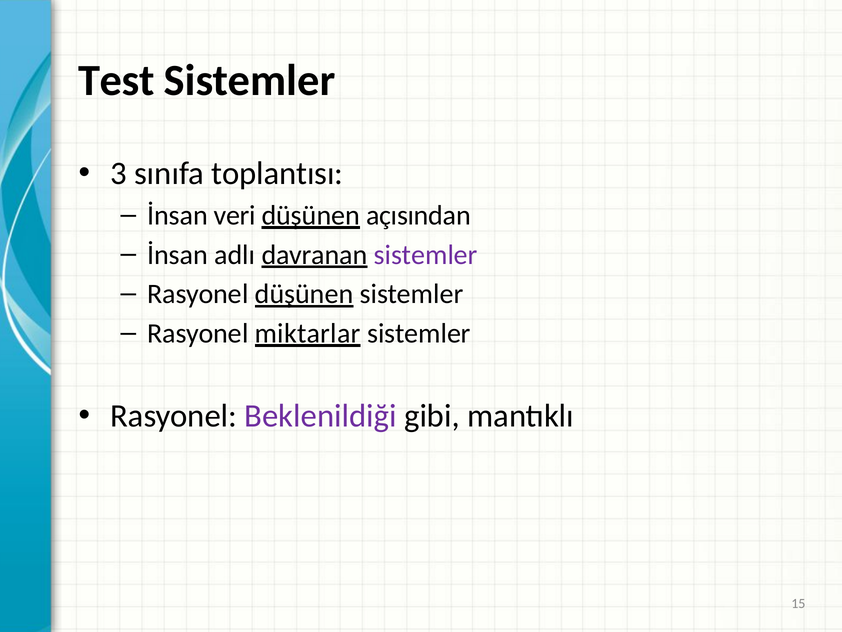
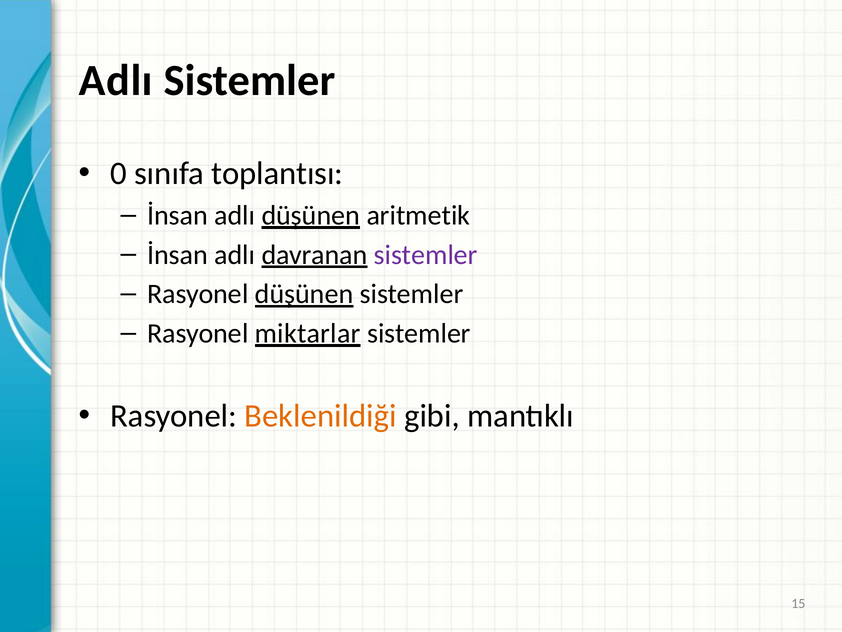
Test: Test -> Adlı (116, 81)
3: 3 -> 0 (118, 174)
veri: veri -> adlı (235, 215)
açısından: açısından -> aritmetik (418, 215)
Beklenildiği colour: purple -> orange (321, 416)
